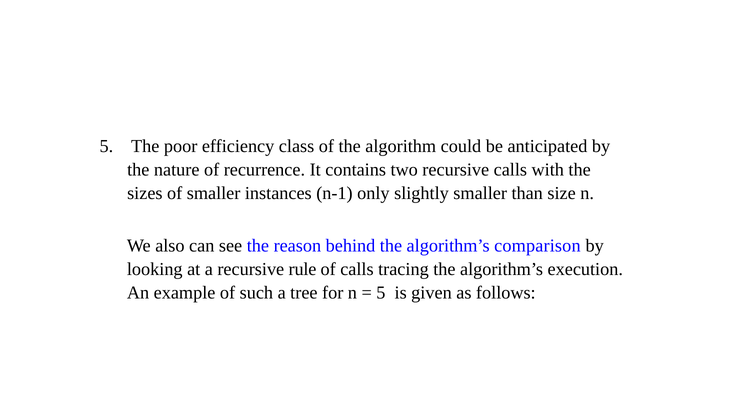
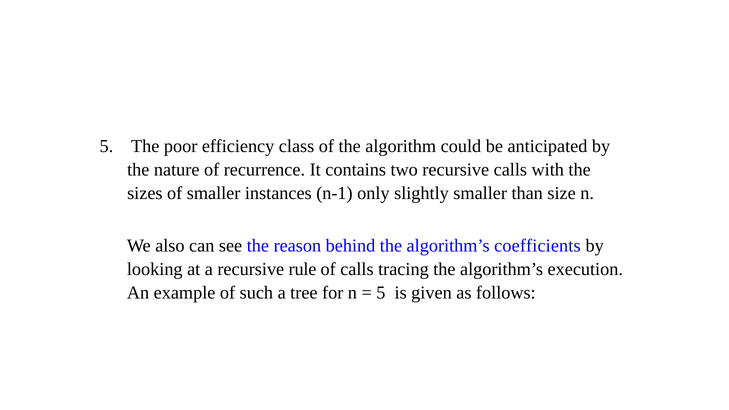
comparison: comparison -> coefficients (537, 246)
